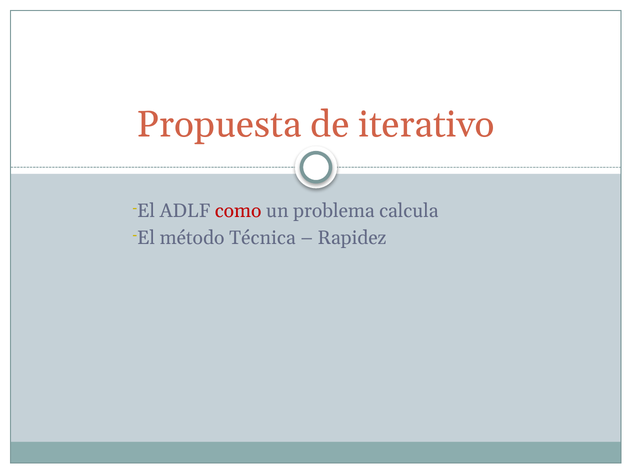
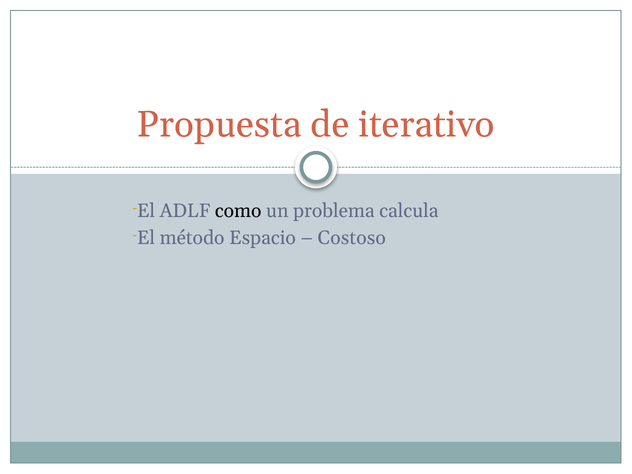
como colour: red -> black (238, 211)
Técnica: Técnica -> Espacio (262, 238)
Rapidez: Rapidez -> Costoso (352, 238)
